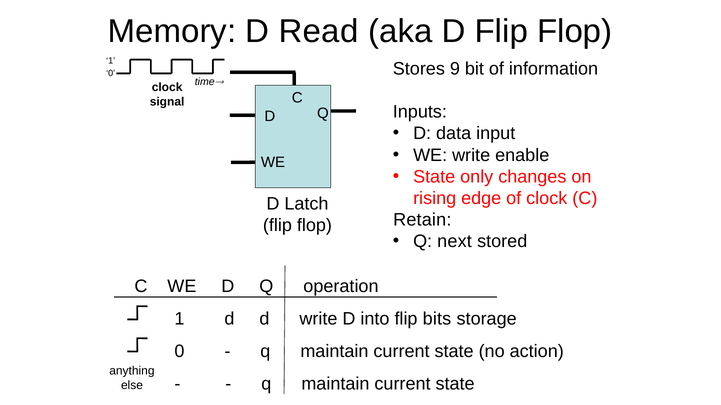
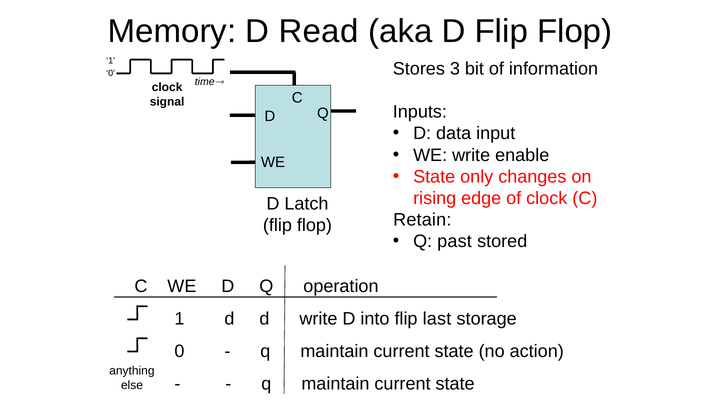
9: 9 -> 3 (455, 69)
next: next -> past (455, 242)
bits: bits -> last (437, 319)
